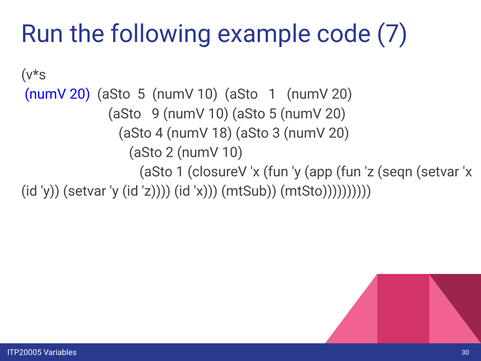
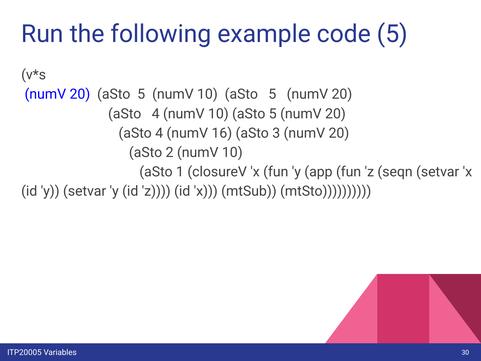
code 7: 7 -> 5 (392, 34)
1: 1 -> 5 (272, 94)
9: 9 -> 4 (156, 114)
18: 18 -> 16 (222, 133)
